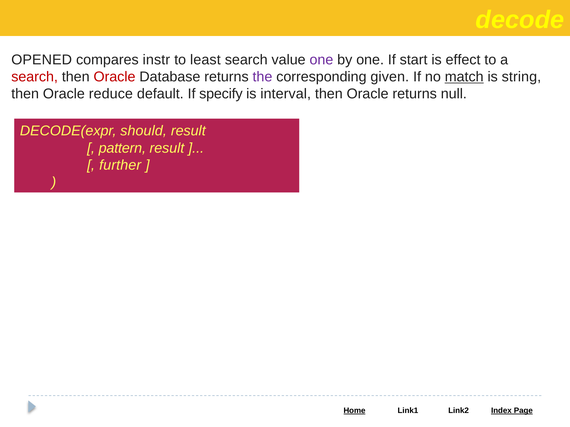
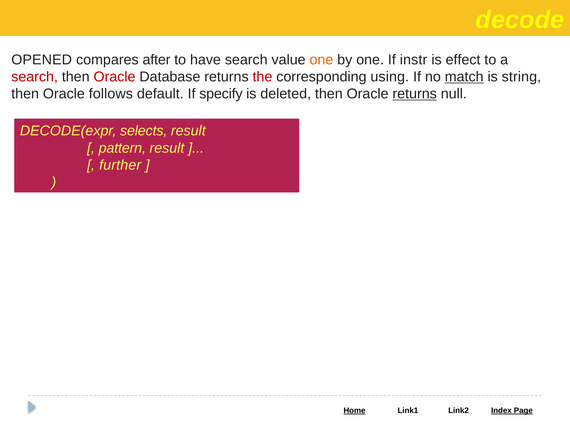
instr: instr -> after (157, 60)
least: least -> have (205, 60)
one colour: purple -> orange (321, 60)
start: start -> instr (414, 60)
the colour: purple -> red (262, 77)
given: given -> using (390, 77)
reduce: reduce -> follows (111, 94)
interval: interval -> deleted (286, 94)
returns underline: none -> present (415, 94)
should: should -> selects (144, 131)
